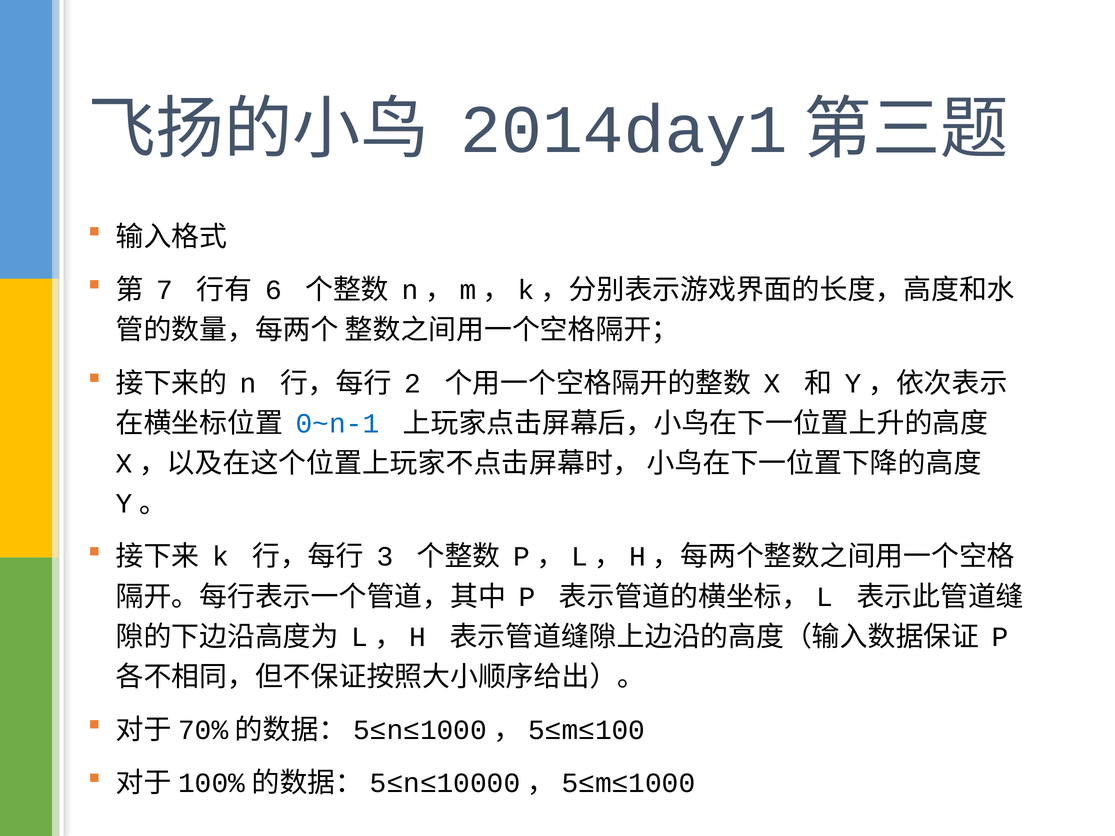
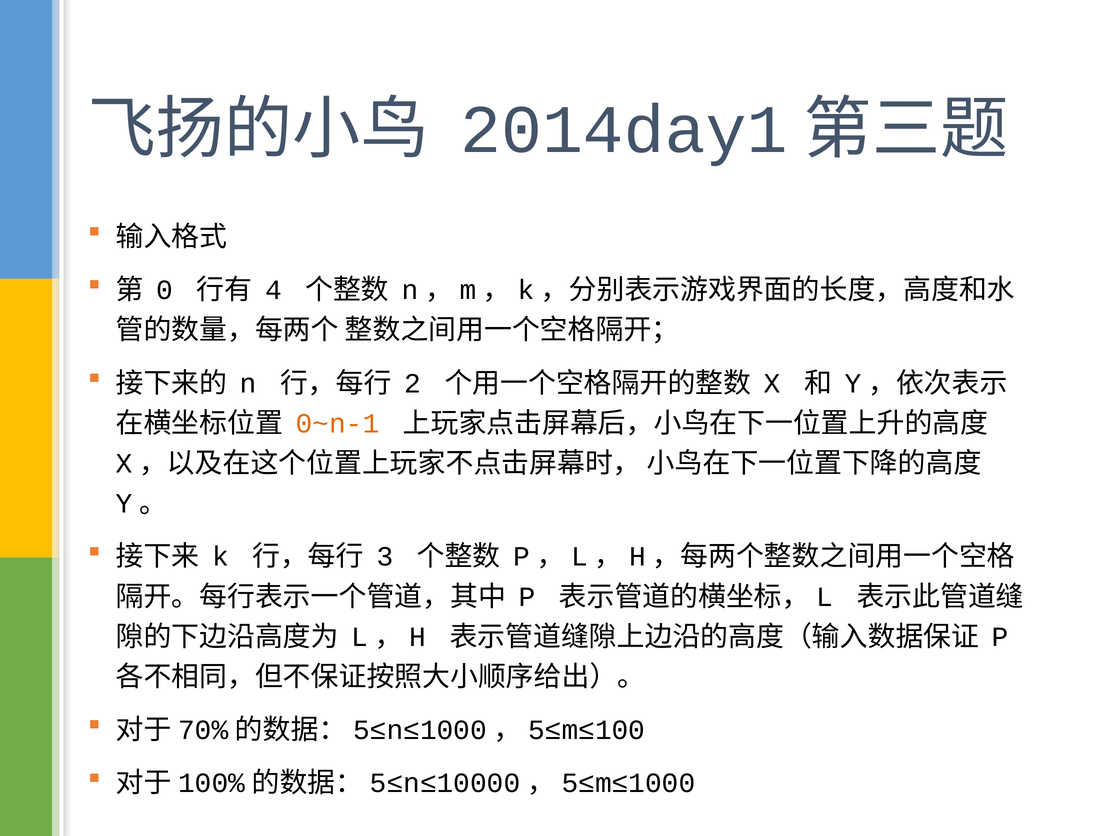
7: 7 -> 0 (165, 290)
6: 6 -> 4 (273, 290)
0~n-1 colour: blue -> orange (338, 424)
